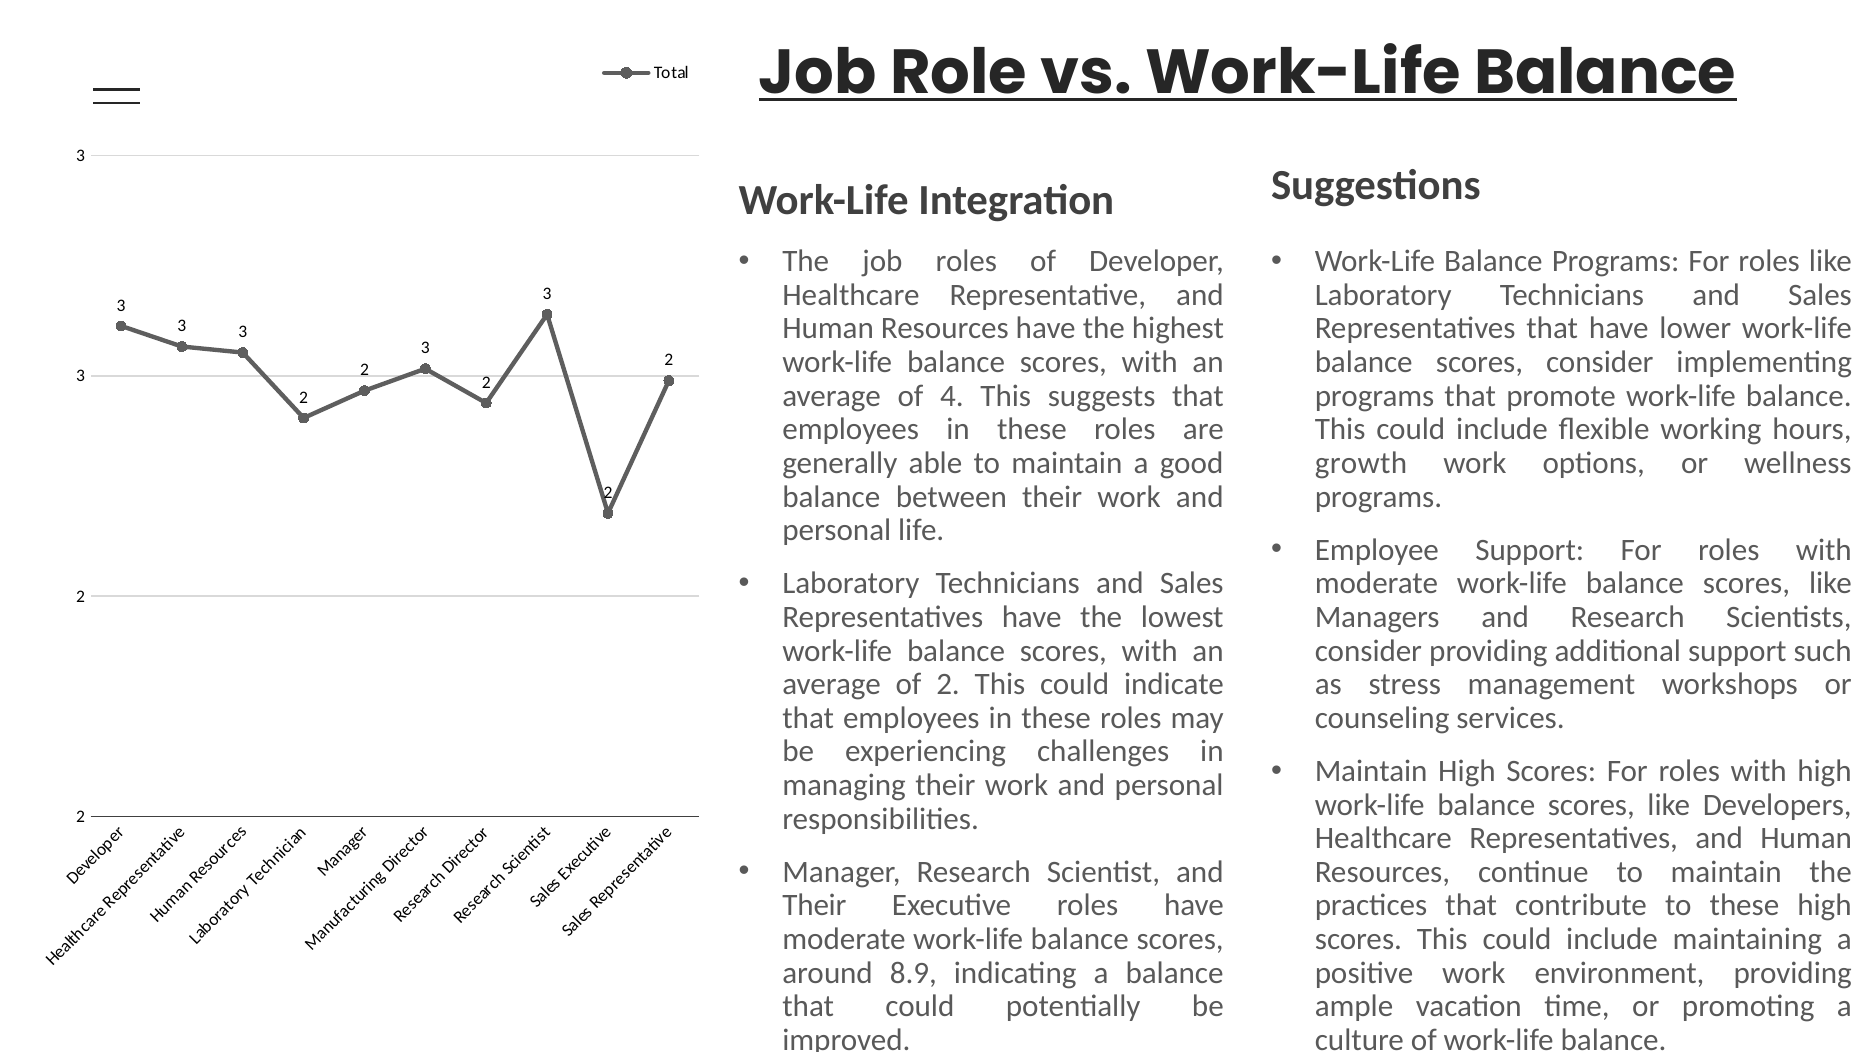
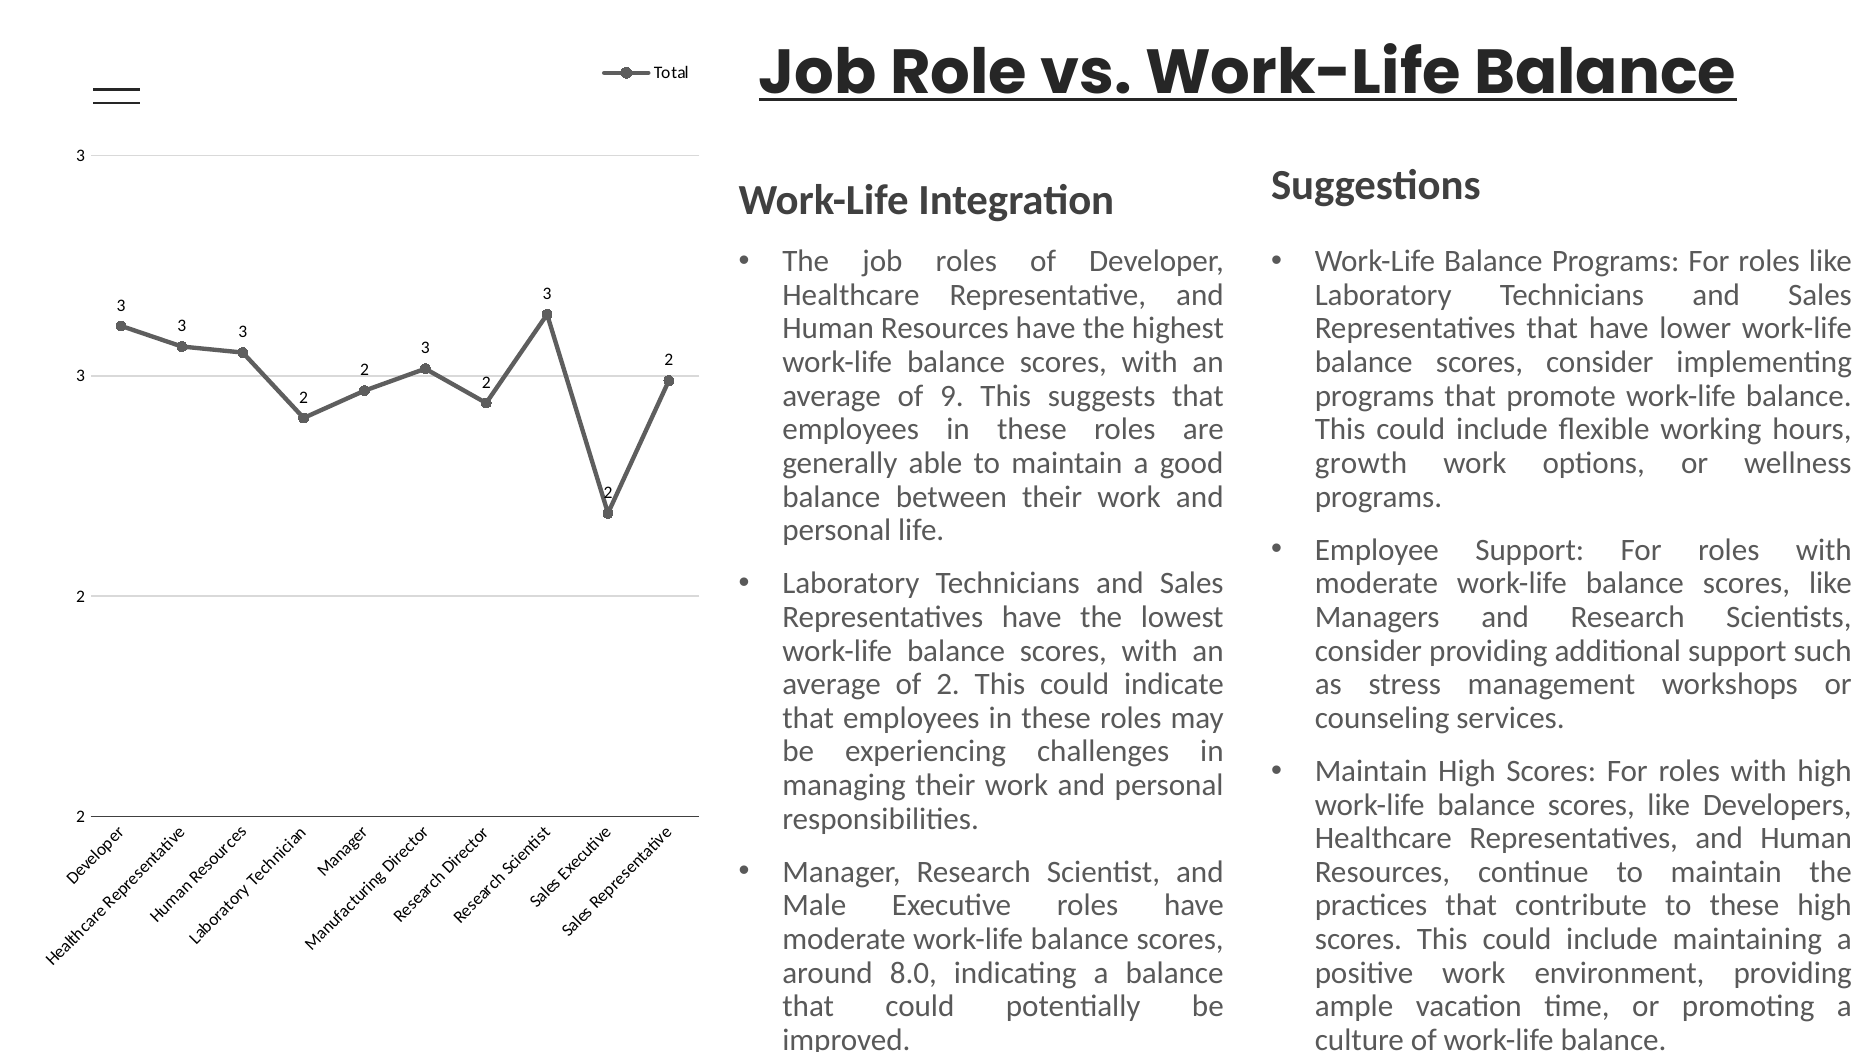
4: 4 -> 9 (952, 396)
Their: Their -> Male (814, 906)
8.9: 8.9 -> 8.0 (913, 973)
